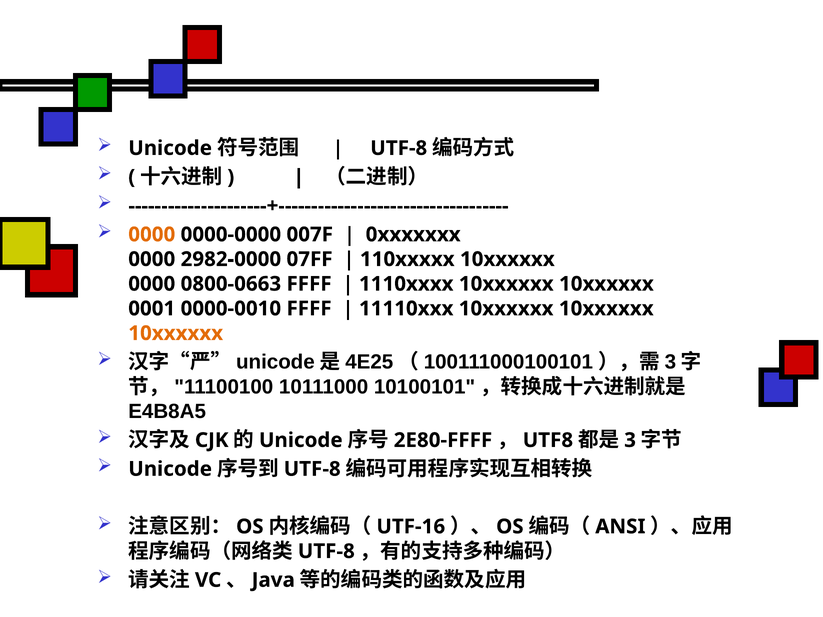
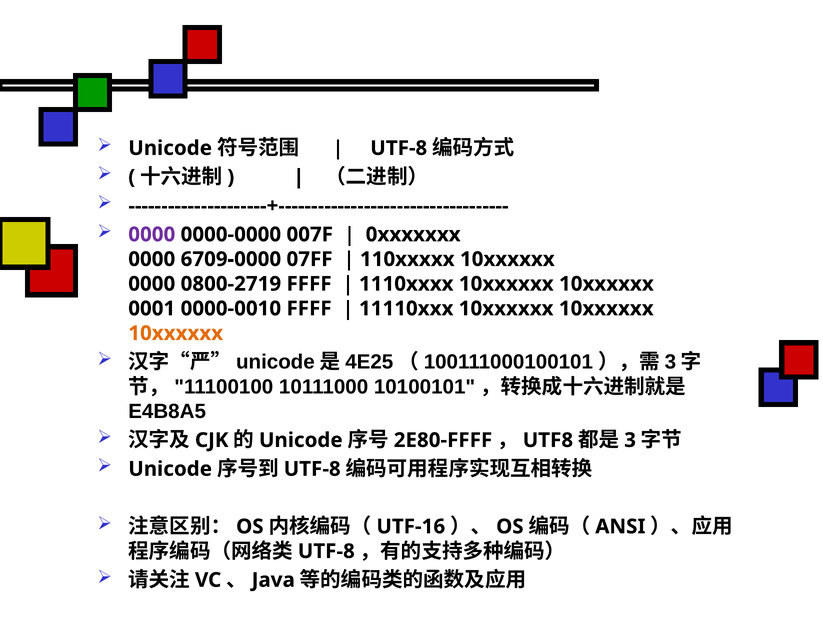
0000 colour: orange -> purple (152, 235)
2982-0000: 2982-0000 -> 6709-0000 (231, 259)
0800-0663: 0800-0663 -> 0800-2719 (231, 284)
